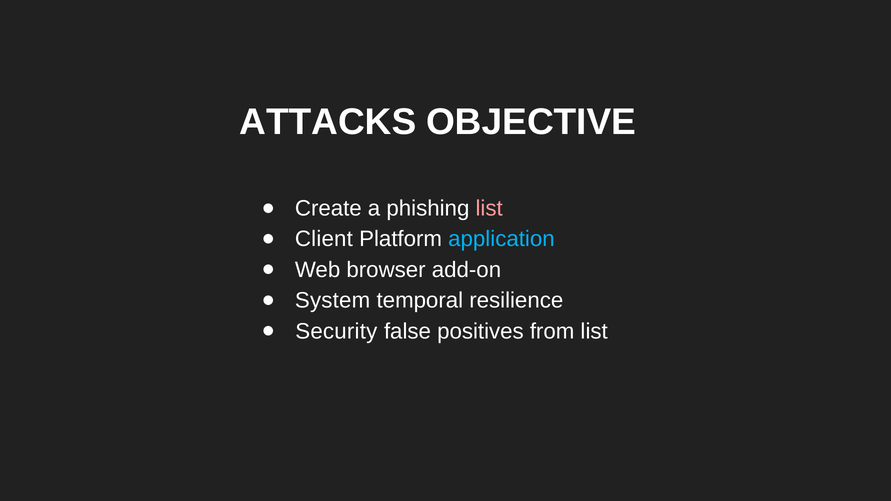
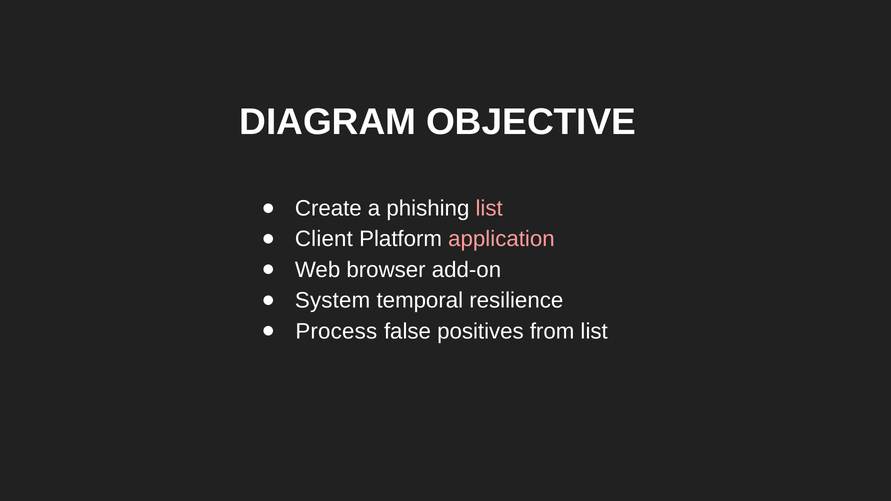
ATTACKS: ATTACKS -> DIAGRAM (328, 122)
application colour: light blue -> pink (501, 239)
Security: Security -> Process (336, 331)
